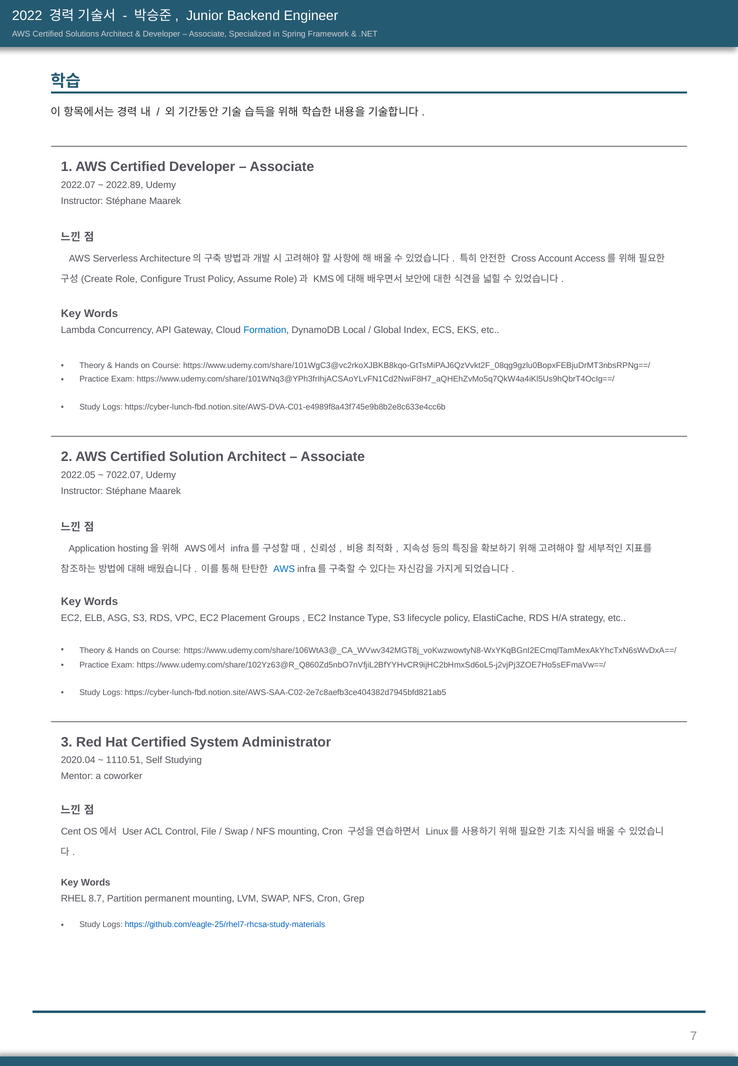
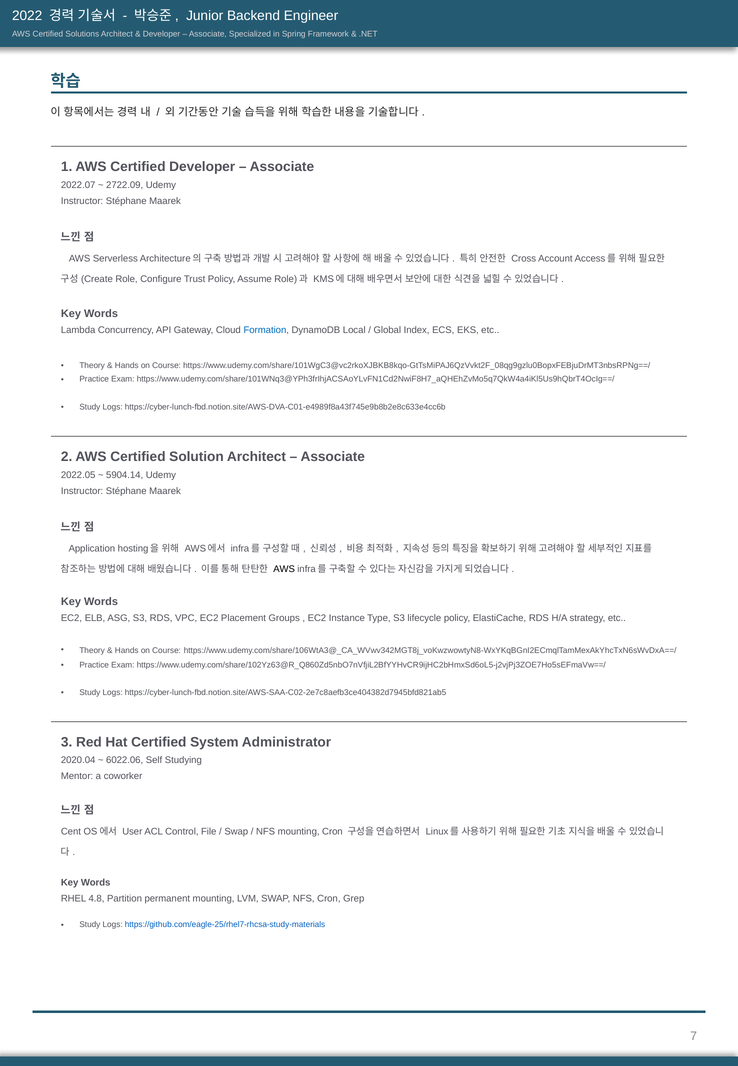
2022.89: 2022.89 -> 2722.09 (125, 185)
7022.07: 7022.07 -> 5904.14 (125, 475)
AWS colour: blue -> black (284, 569)
1110.51: 1110.51 -> 6022.06 (125, 760)
8.7: 8.7 -> 4.8 (96, 899)
